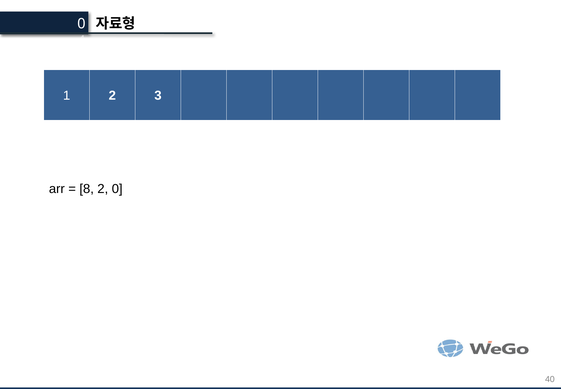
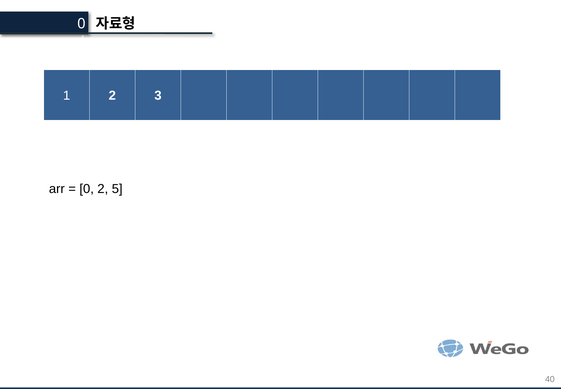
8: 8 -> 0 (87, 189)
2 0: 0 -> 5 (117, 189)
